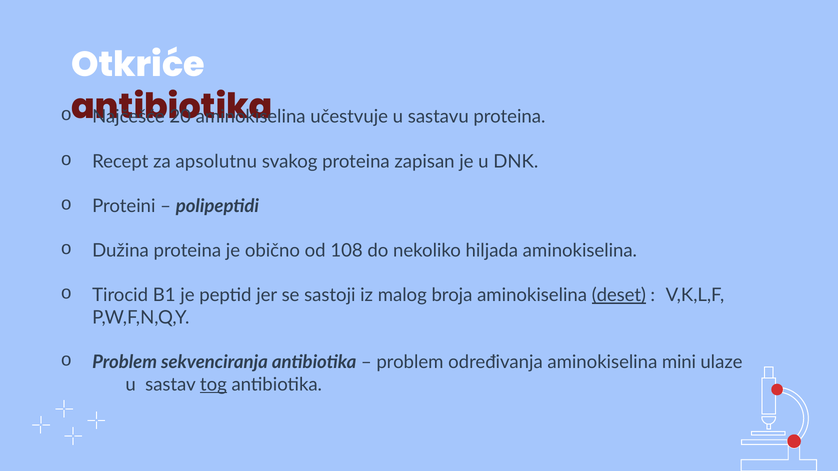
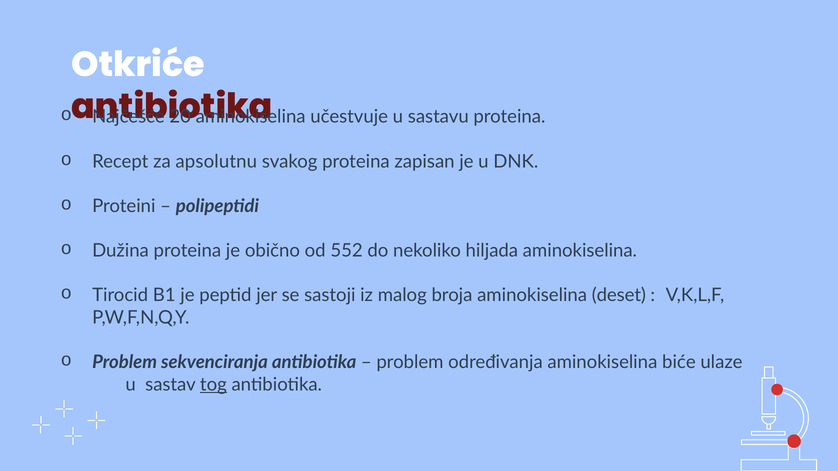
108: 108 -> 552 (347, 251)
deset underline: present -> none (619, 296)
mini: mini -> biće (679, 363)
